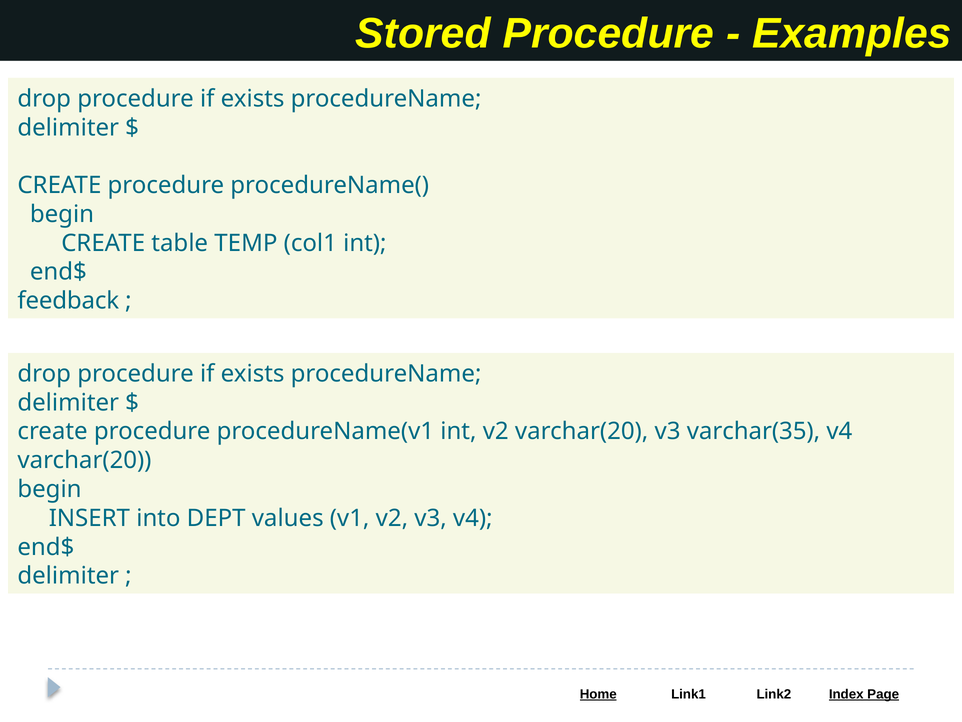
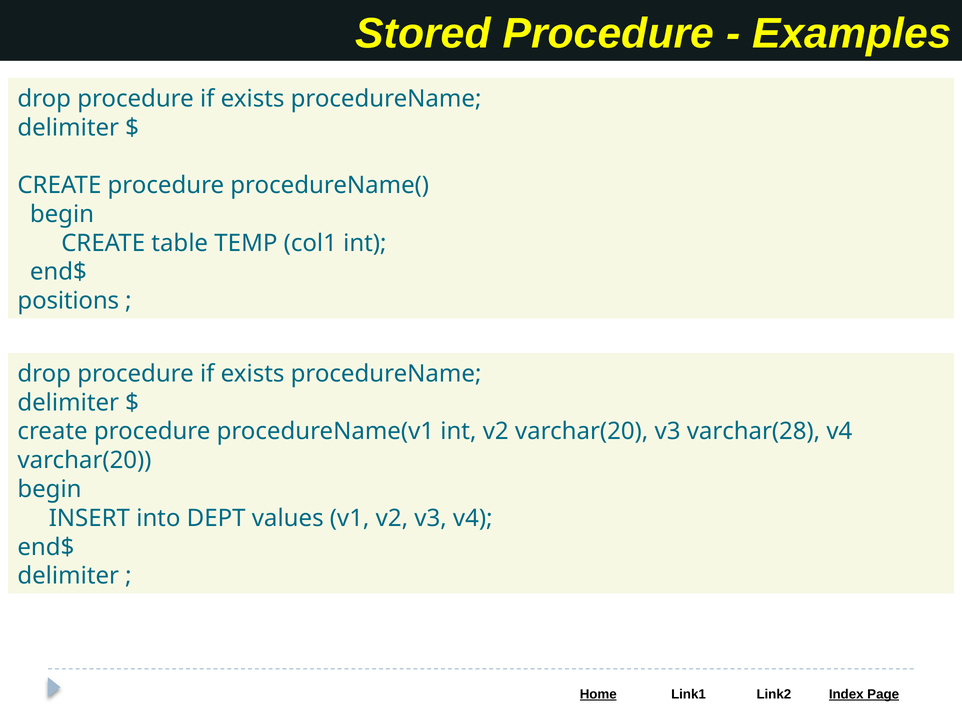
feedback: feedback -> positions (68, 301)
varchar(35: varchar(35 -> varchar(28 (753, 431)
